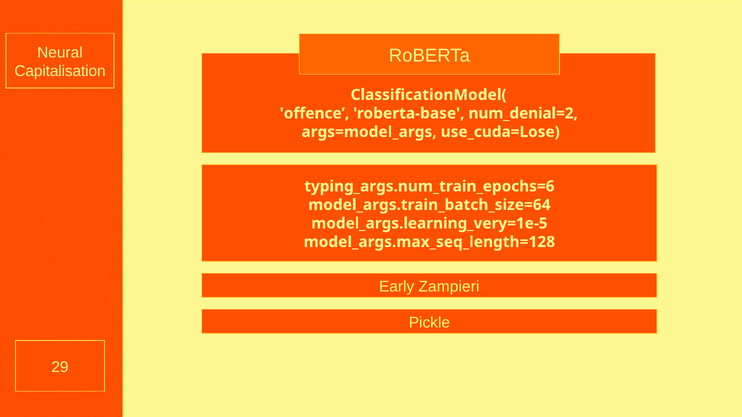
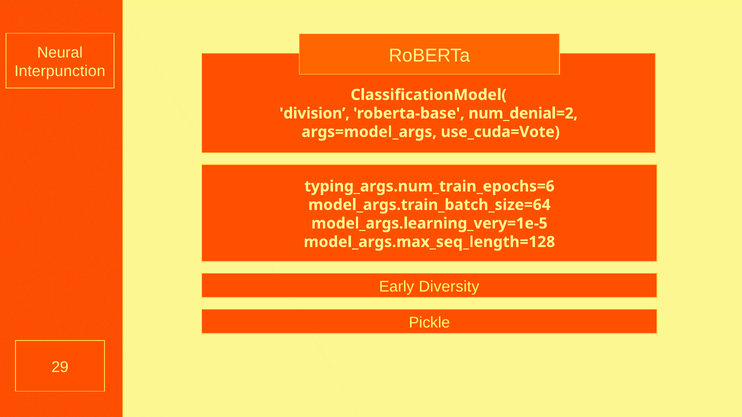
Capitalisation: Capitalisation -> Interpunction (60, 71)
offence: offence -> division (315, 113)
use_cuda=Lose: use_cuda=Lose -> use_cuda=Vote (500, 132)
Zampieri: Zampieri -> Diversity (449, 287)
